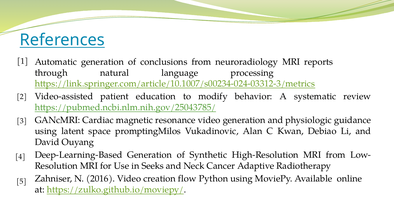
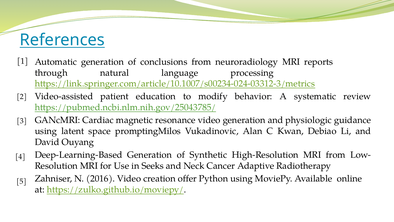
flow: flow -> offer (187, 178)
